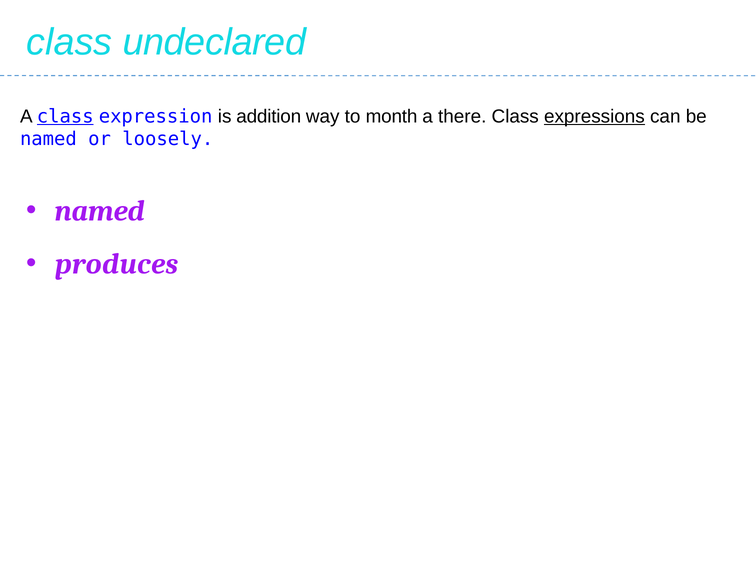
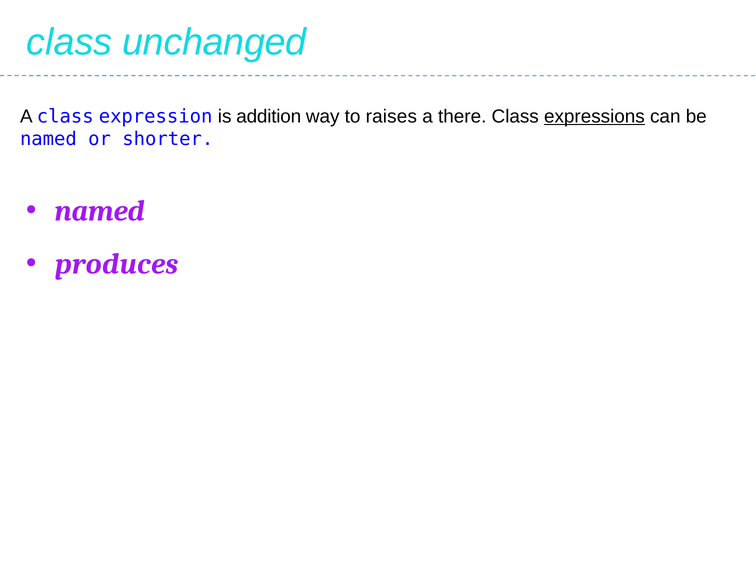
undeclared: undeclared -> unchanged (214, 42)
class underline: present -> none (65, 116)
month: month -> raises (391, 116)
loosely: loosely -> shorter (168, 139)
